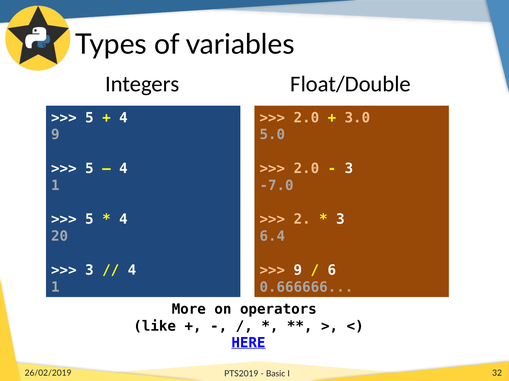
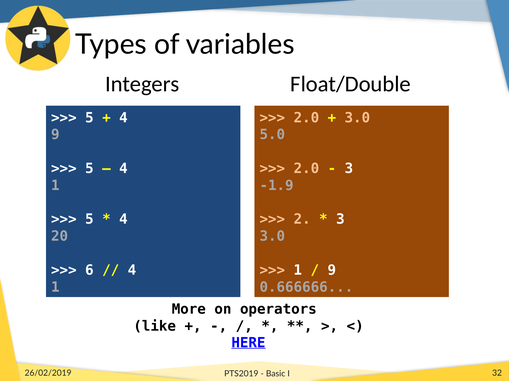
-7.0: -7.0 -> -1.9 (277, 186)
6.4: 6.4 -> 3.0 (272, 237)
3: 3 -> 6 (89, 271)
9: 9 -> 1 (298, 271)
6: 6 -> 9 (332, 271)
